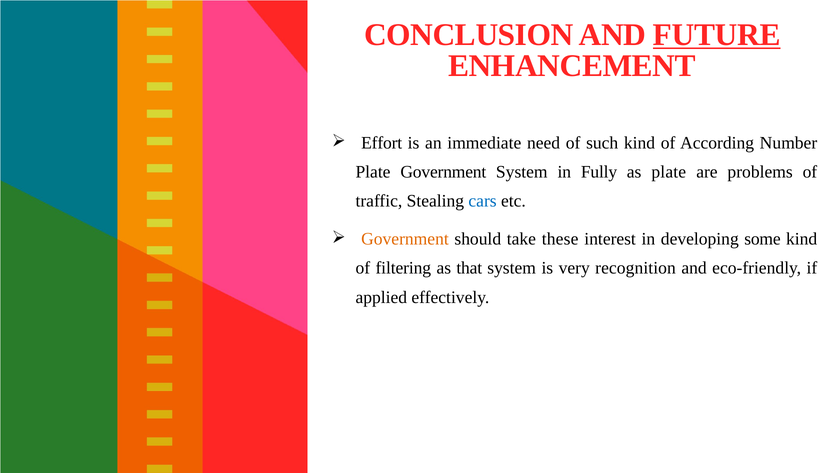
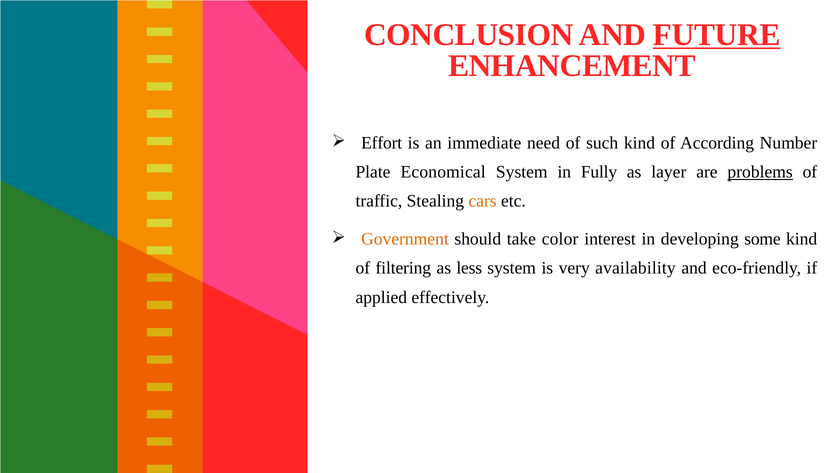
Plate Government: Government -> Economical (443, 172)
as plate: plate -> layer (669, 172)
problems underline: none -> present (760, 172)
cars colour: blue -> orange (483, 201)
these: these -> color (560, 239)
that: that -> less (469, 268)
recognition: recognition -> availability (635, 268)
